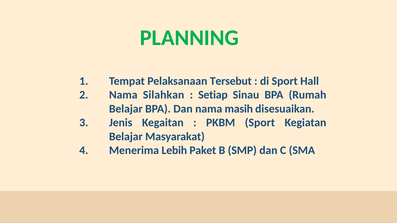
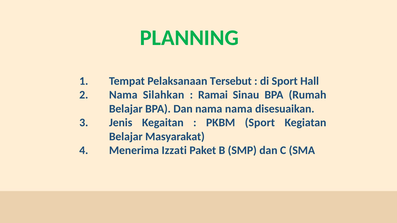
Setiap: Setiap -> Ramai (213, 95)
nama masih: masih -> nama (239, 109)
Lebih: Lebih -> Izzati (174, 151)
